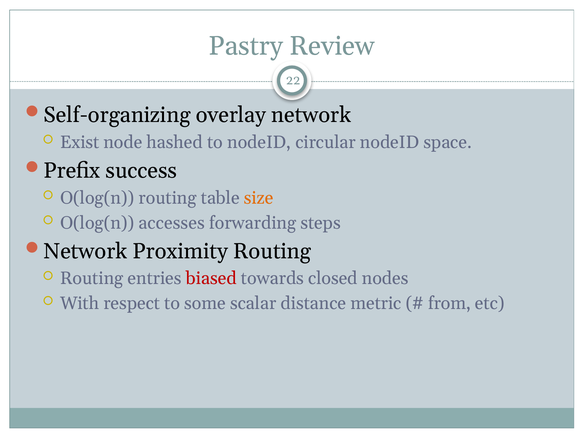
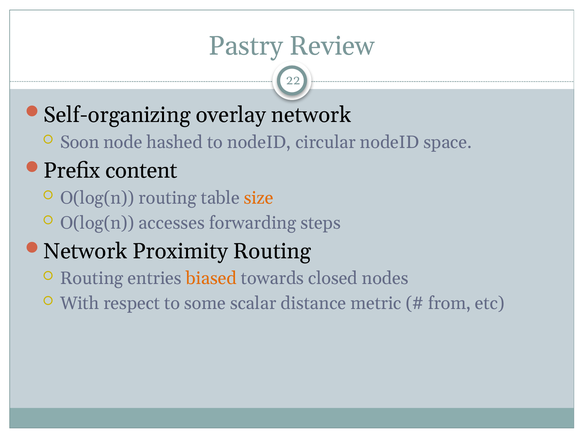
Exist: Exist -> Soon (80, 142)
success: success -> content (141, 171)
biased colour: red -> orange (211, 278)
